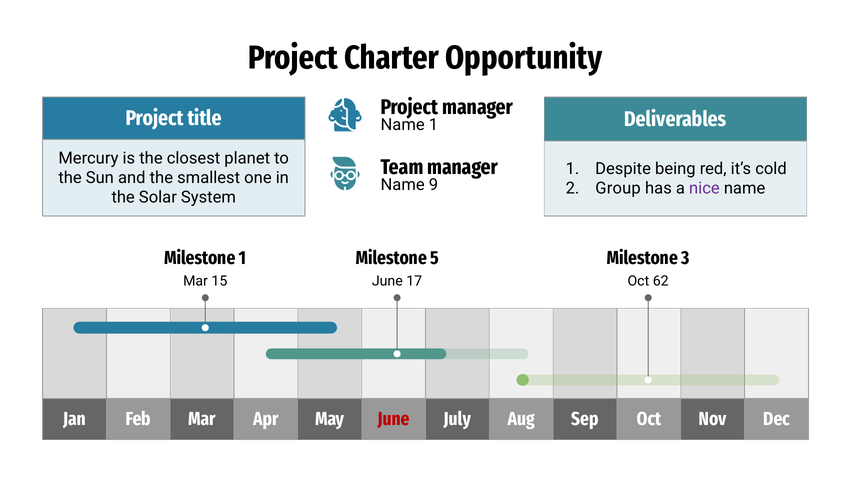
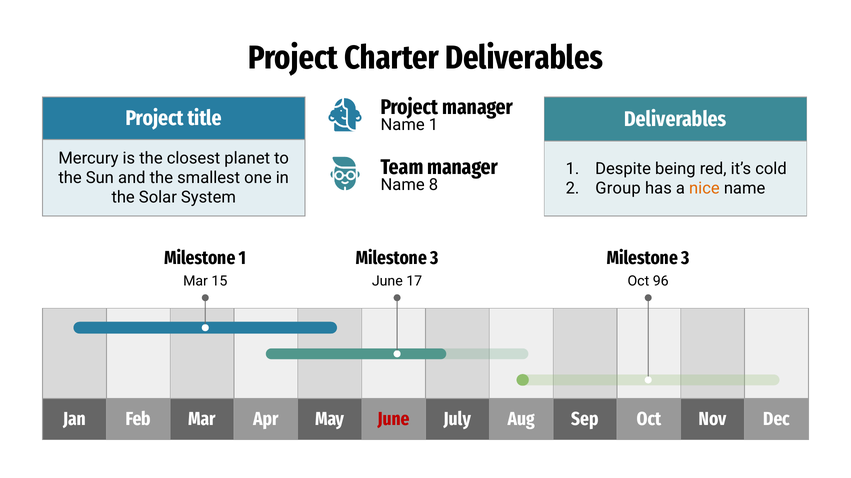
Charter Opportunity: Opportunity -> Deliverables (524, 58)
9: 9 -> 8 (433, 185)
nice colour: purple -> orange (704, 189)
5: 5 -> 3 (434, 258)
62: 62 -> 96 (661, 282)
